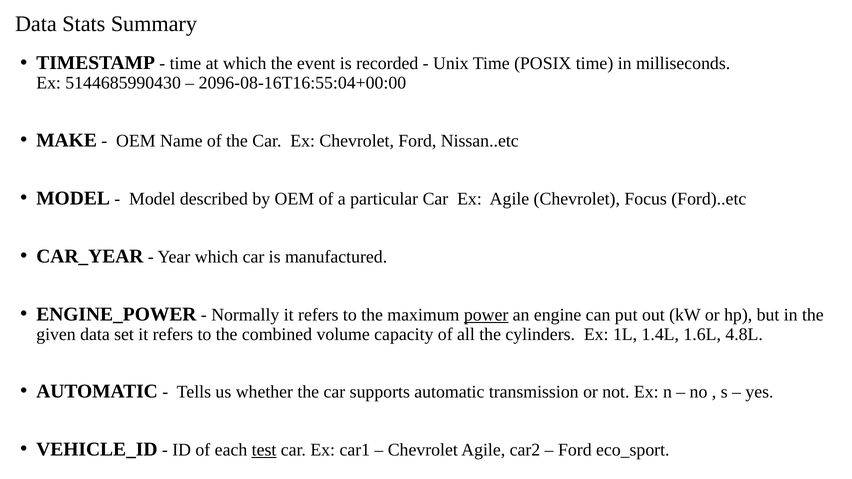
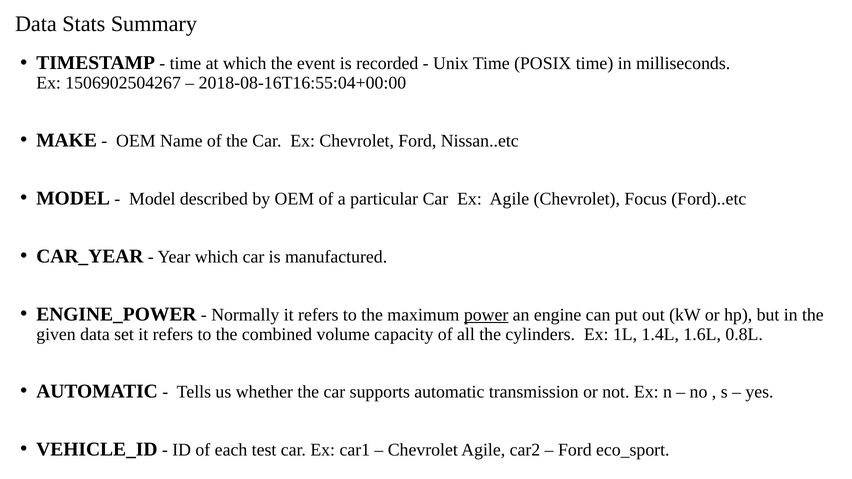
5144685990430: 5144685990430 -> 1506902504267 (123, 83)
2096-08-16T16:55:04+00:00: 2096-08-16T16:55:04+00:00 -> 2018-08-16T16:55:04+00:00 (302, 83)
4.8L: 4.8L -> 0.8L (744, 334)
test underline: present -> none (264, 450)
